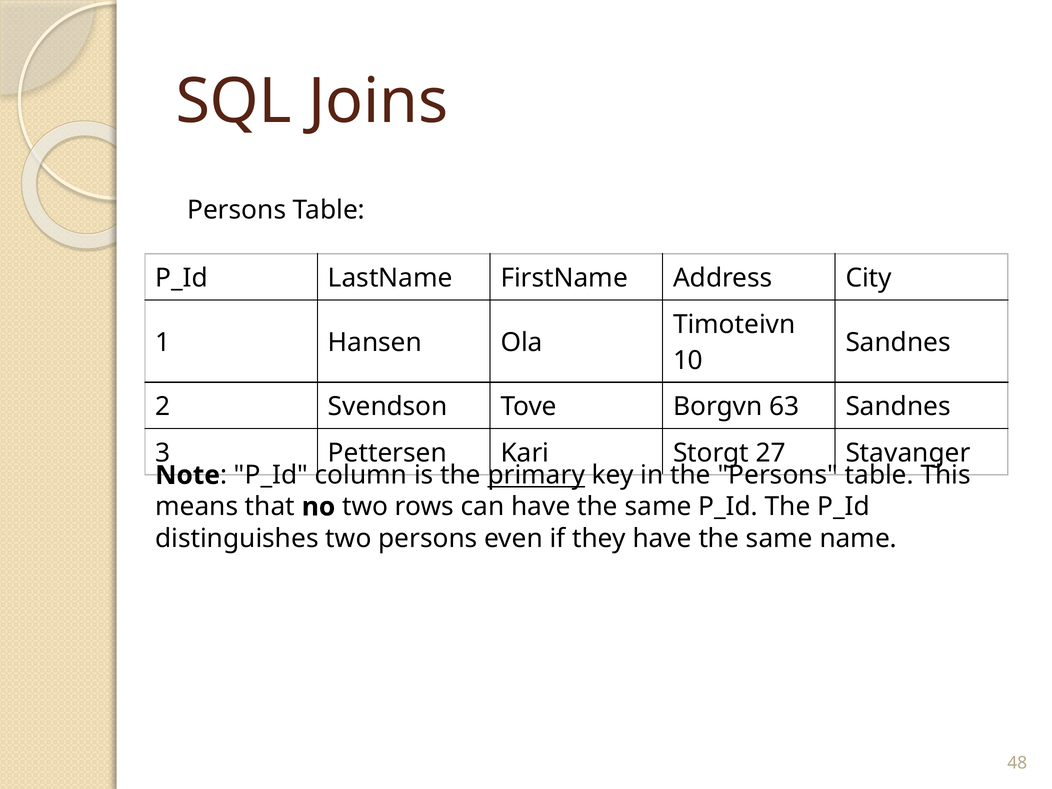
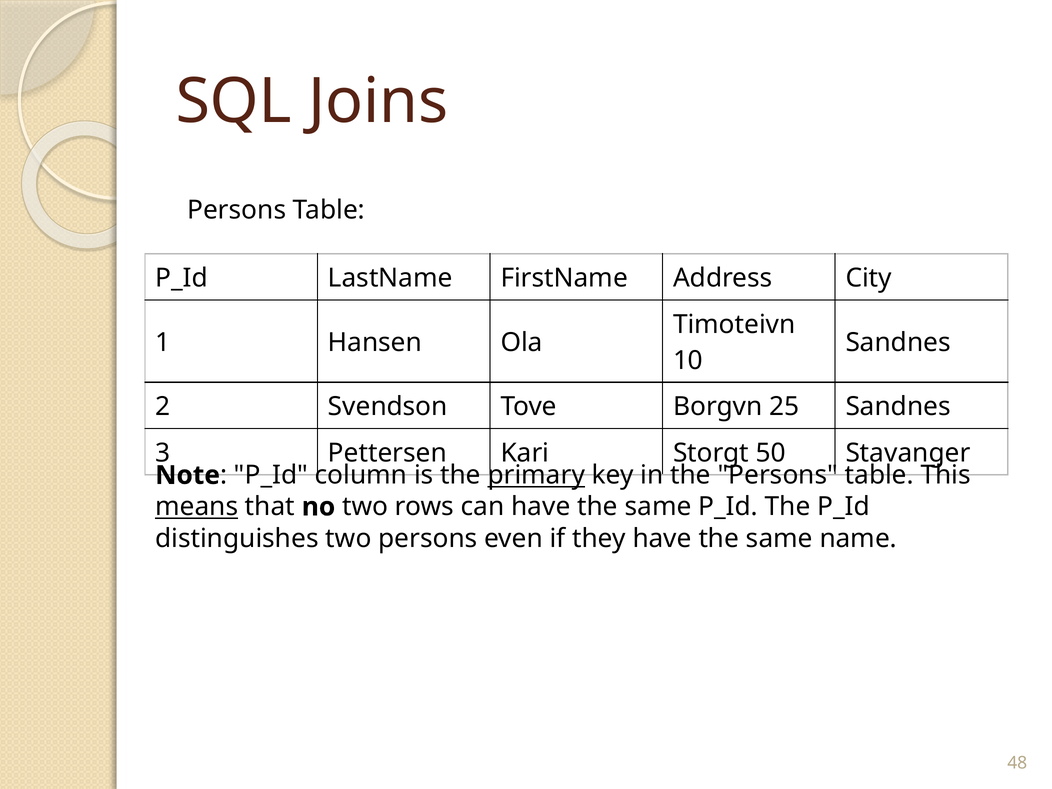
63: 63 -> 25 (784, 407)
27: 27 -> 50 (771, 453)
means underline: none -> present (197, 507)
